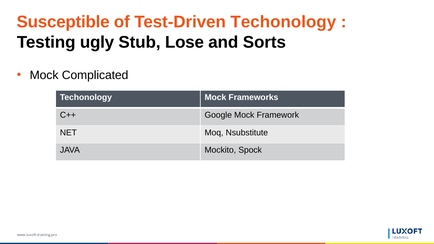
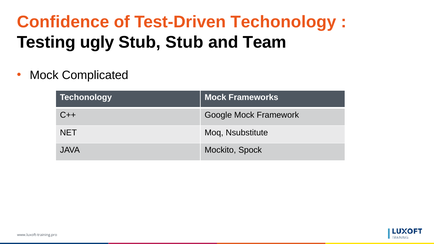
Susceptible: Susceptible -> Confidence (63, 22)
Stub Lose: Lose -> Stub (184, 42)
Sorts: Sorts -> Team (264, 42)
